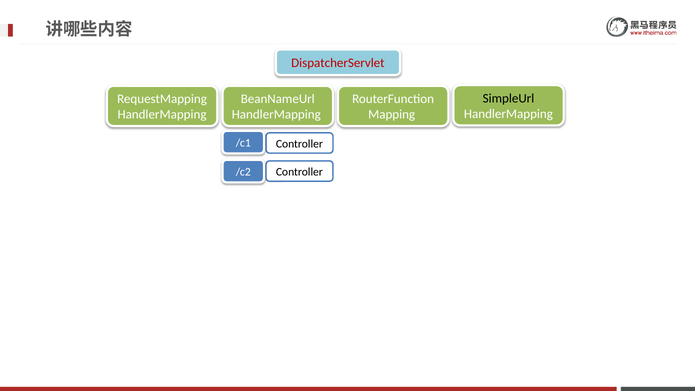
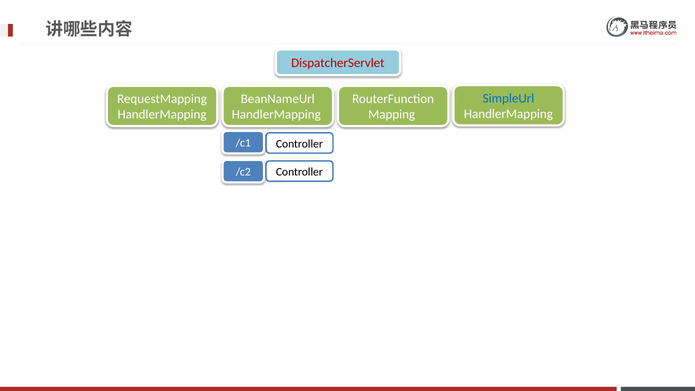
SimpleUrl colour: black -> blue (508, 98)
